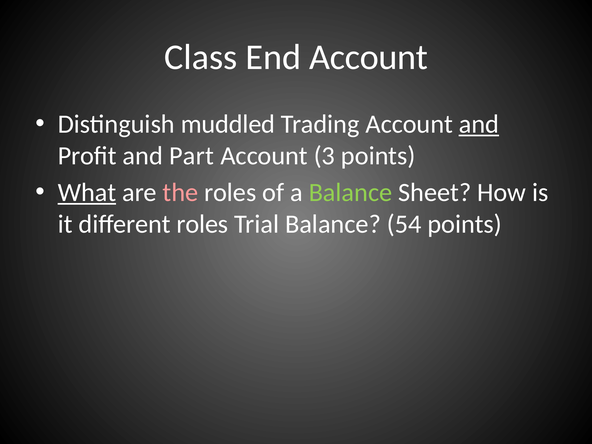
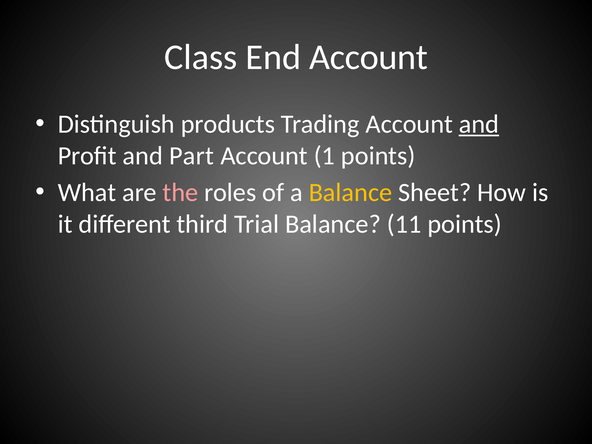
muddled: muddled -> products (228, 124)
3: 3 -> 1 (324, 156)
What underline: present -> none (87, 193)
Balance colour: light green -> yellow (350, 193)
different roles: roles -> third (202, 224)
54: 54 -> 11 (404, 224)
